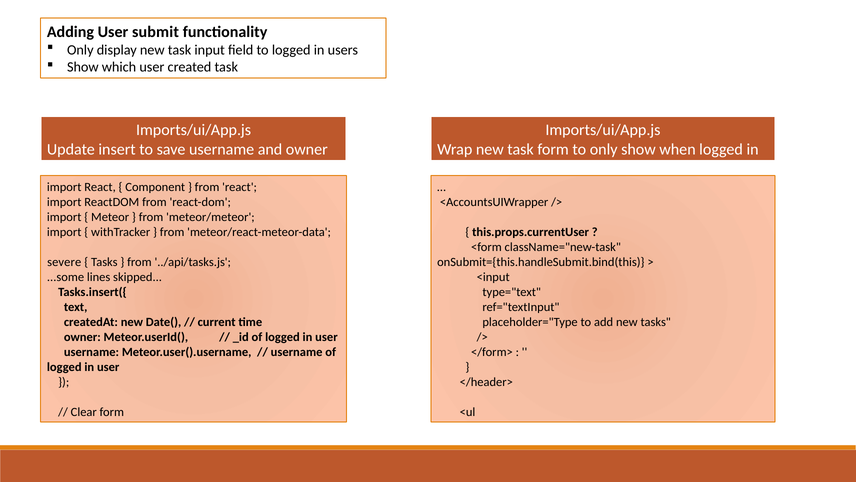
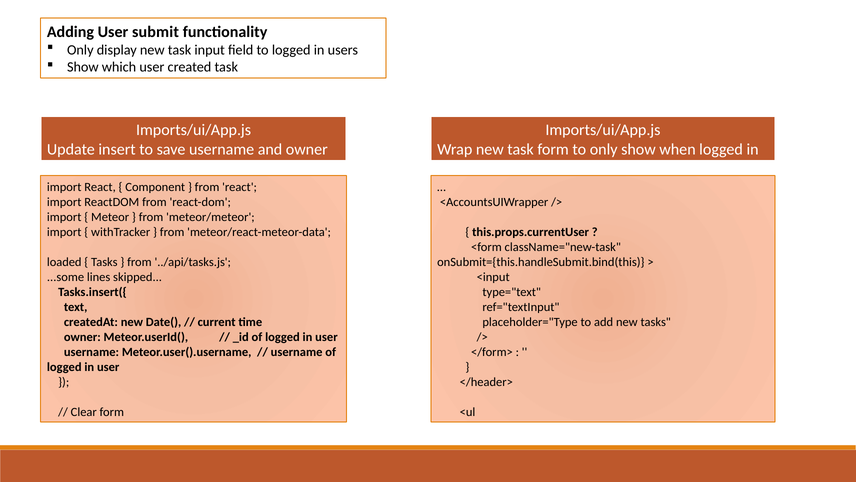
severe: severe -> loaded (64, 262)
